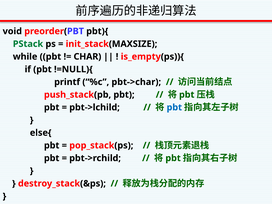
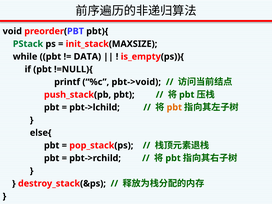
CHAR: CHAR -> DATA (87, 57)
pbt->char: pbt->char -> pbt->void (136, 82)
pbt colour: blue -> orange (174, 107)
